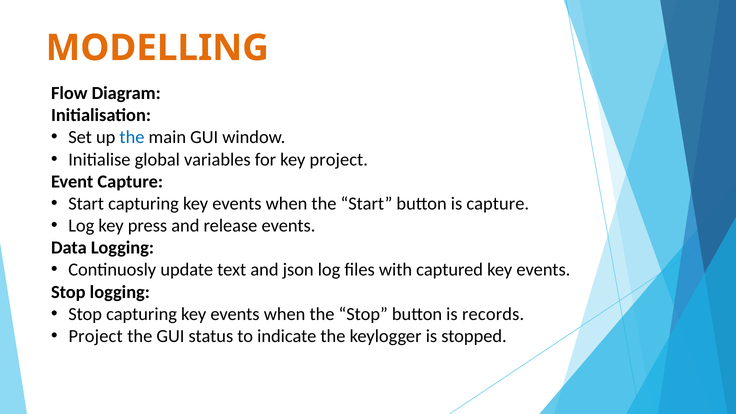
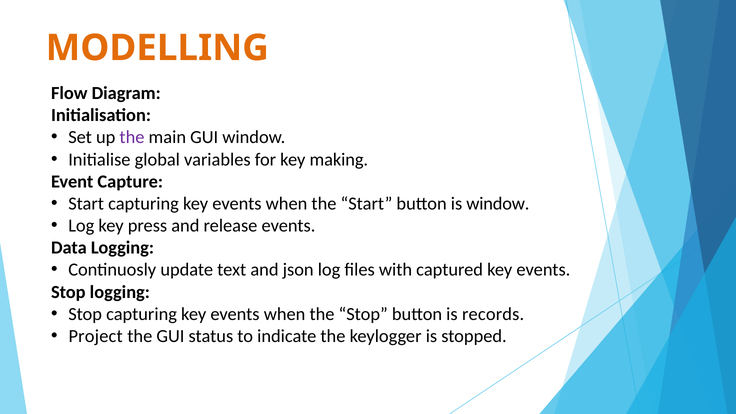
the colour: blue -> purple (132, 137)
key project: project -> making (339, 159)
is capture: capture -> window (498, 204)
